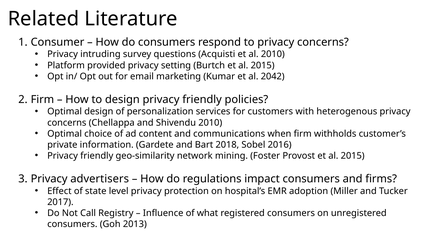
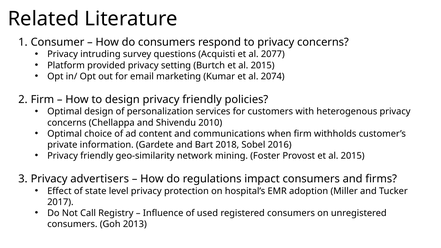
al 2010: 2010 -> 2077 (273, 54)
2042: 2042 -> 2074 (273, 76)
what: what -> used (207, 213)
